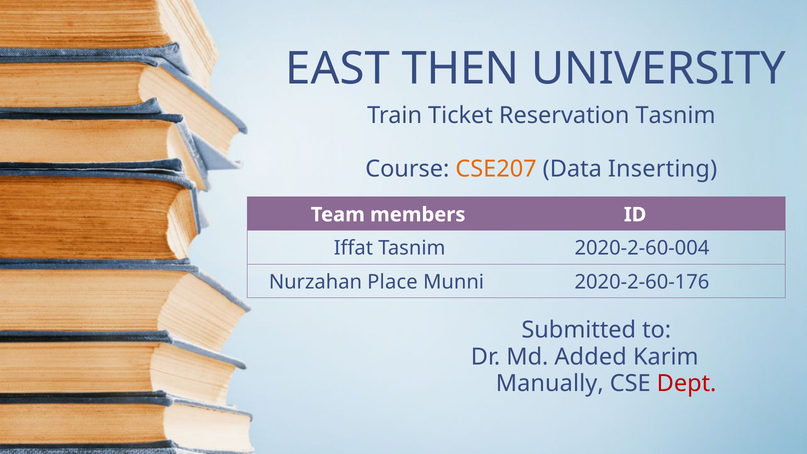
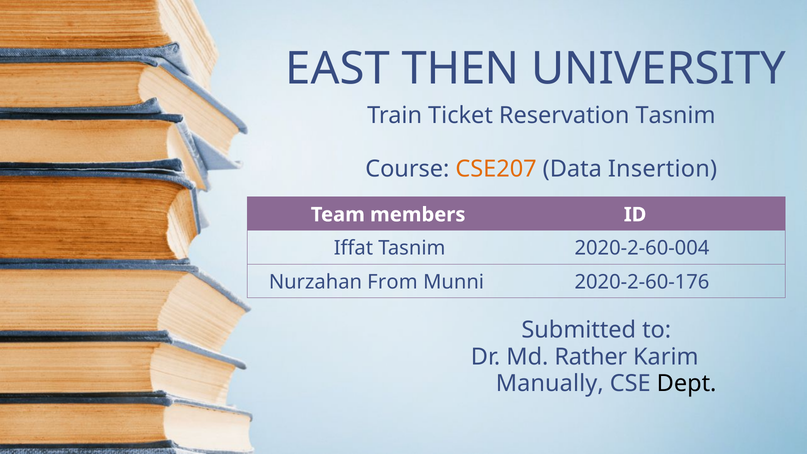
Inserting: Inserting -> Insertion (663, 169)
Place: Place -> From (392, 282)
Added: Added -> Rather (591, 357)
Dept colour: red -> black (687, 384)
